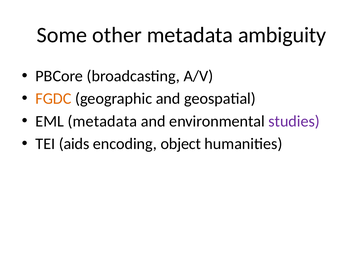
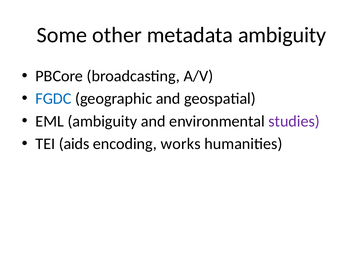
FGDC colour: orange -> blue (53, 99)
EML metadata: metadata -> ambiguity (102, 121)
object: object -> works (181, 144)
